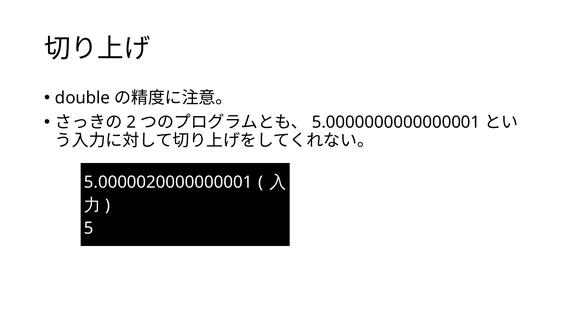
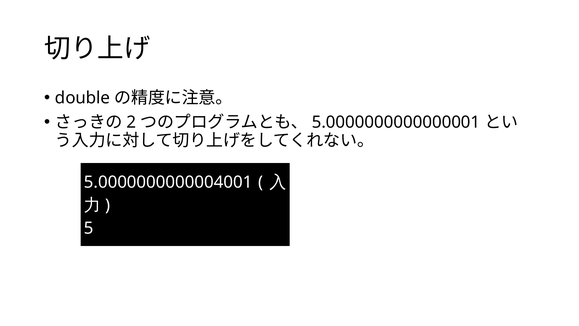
5.0000020000000001: 5.0000020000000001 -> 5.0000000000004001 (168, 182)
